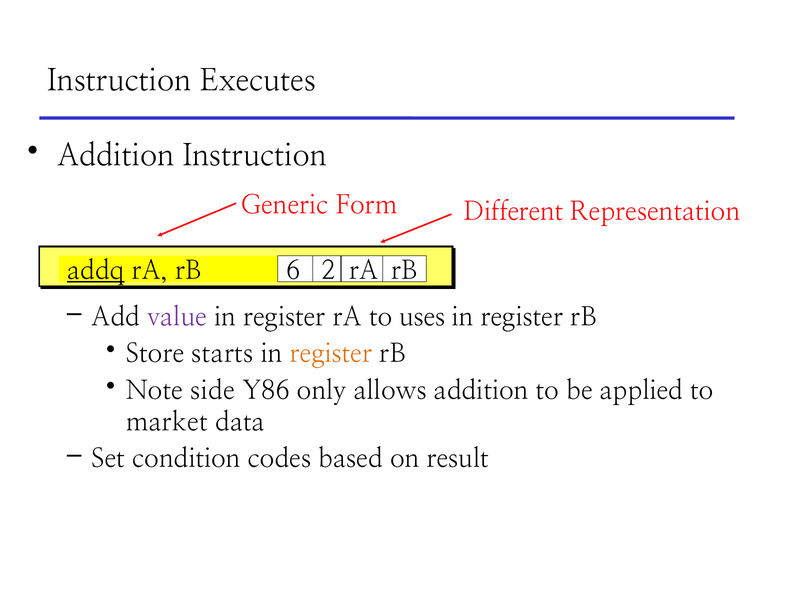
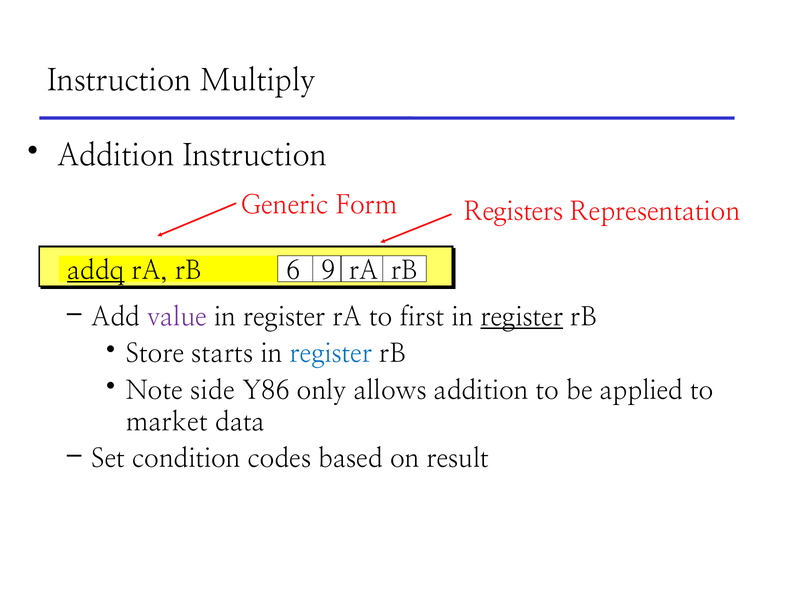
Executes: Executes -> Multiply (258, 81)
Different: Different -> Registers (513, 212)
2: 2 -> 9 (328, 271)
uses: uses -> first (422, 317)
register underline: none -> present (522, 317)
register colour: orange -> blue (331, 354)
